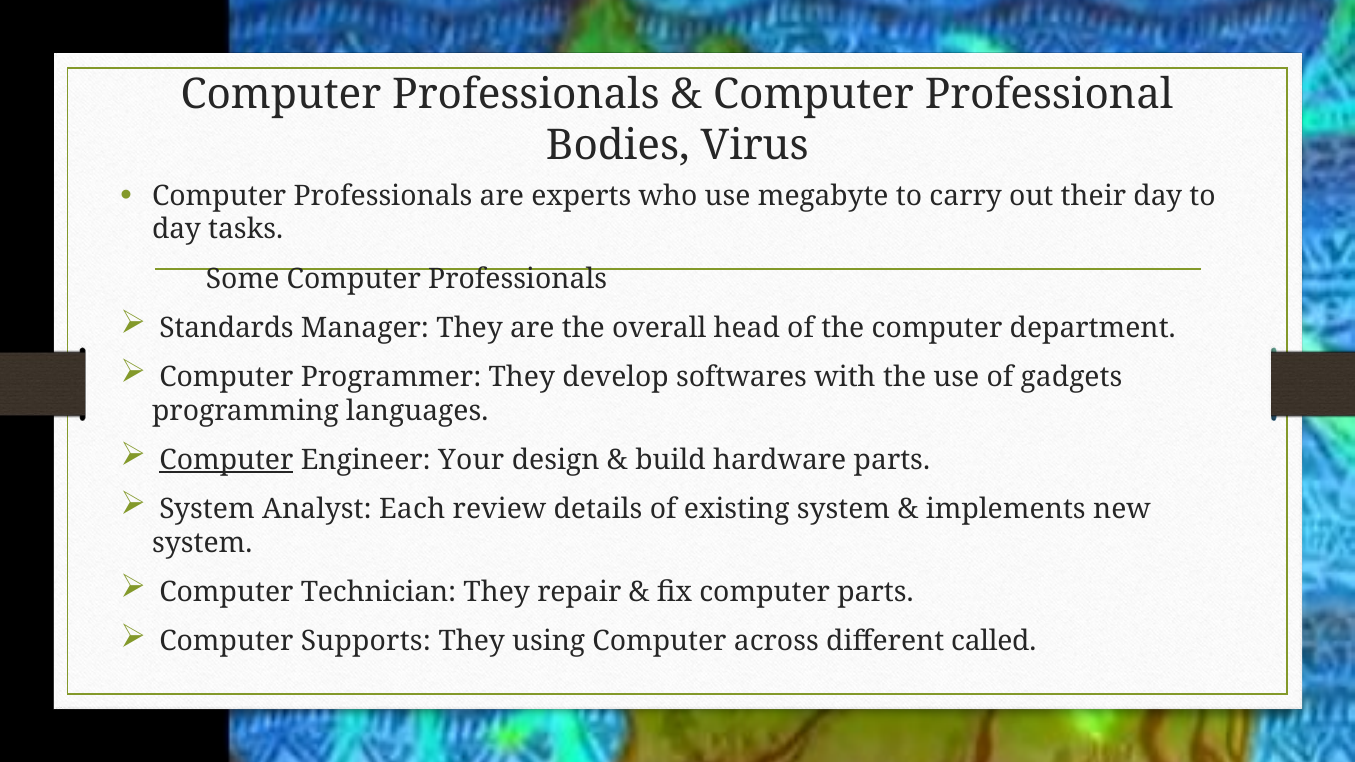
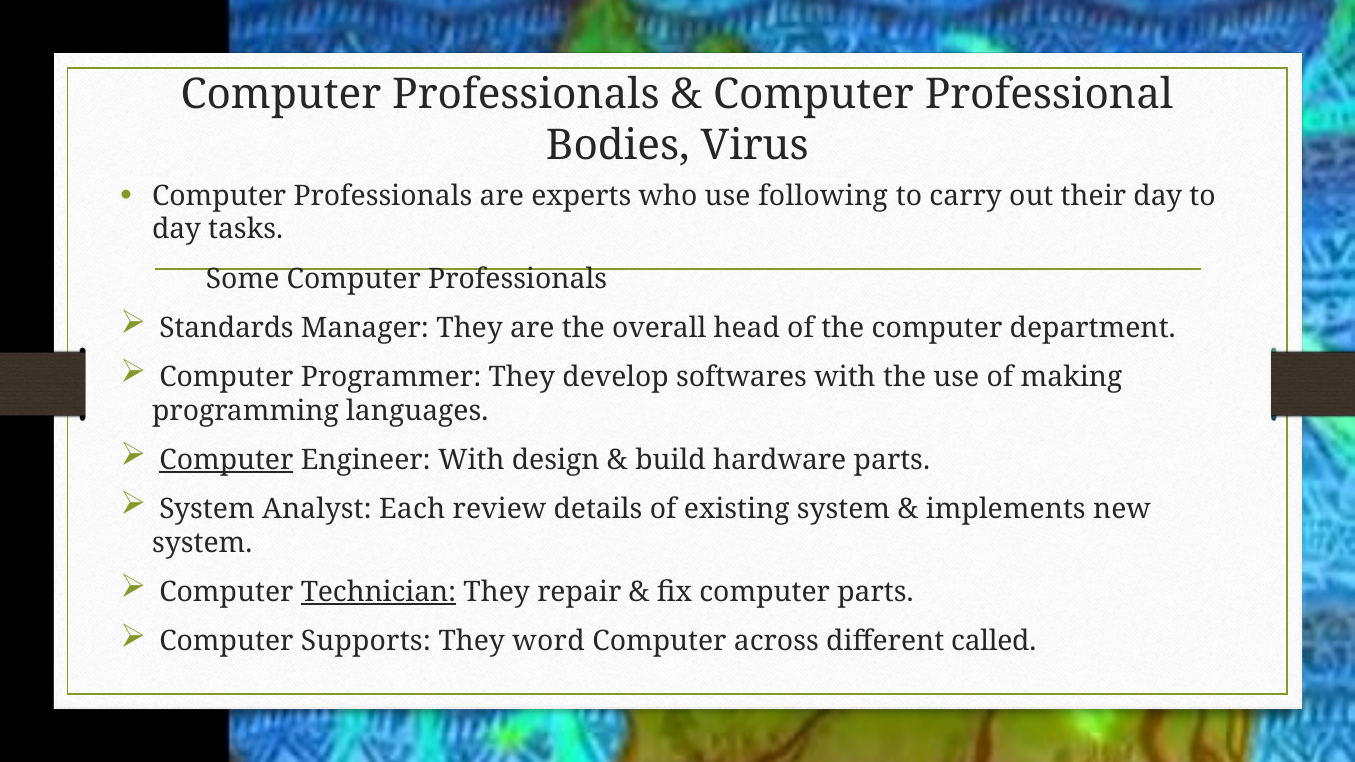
megabyte: megabyte -> following (823, 196)
gadgets: gadgets -> making (1072, 377)
Engineer Your: Your -> With (471, 460)
Technician underline: none -> present (379, 592)
using: using -> word (549, 641)
